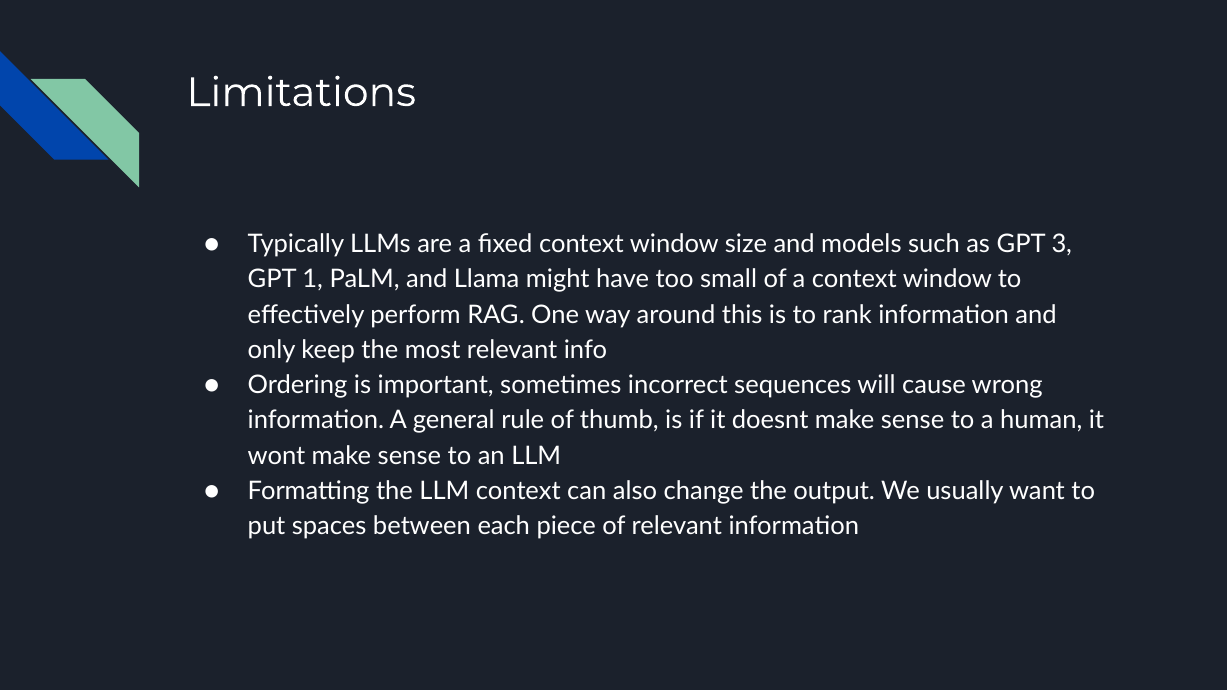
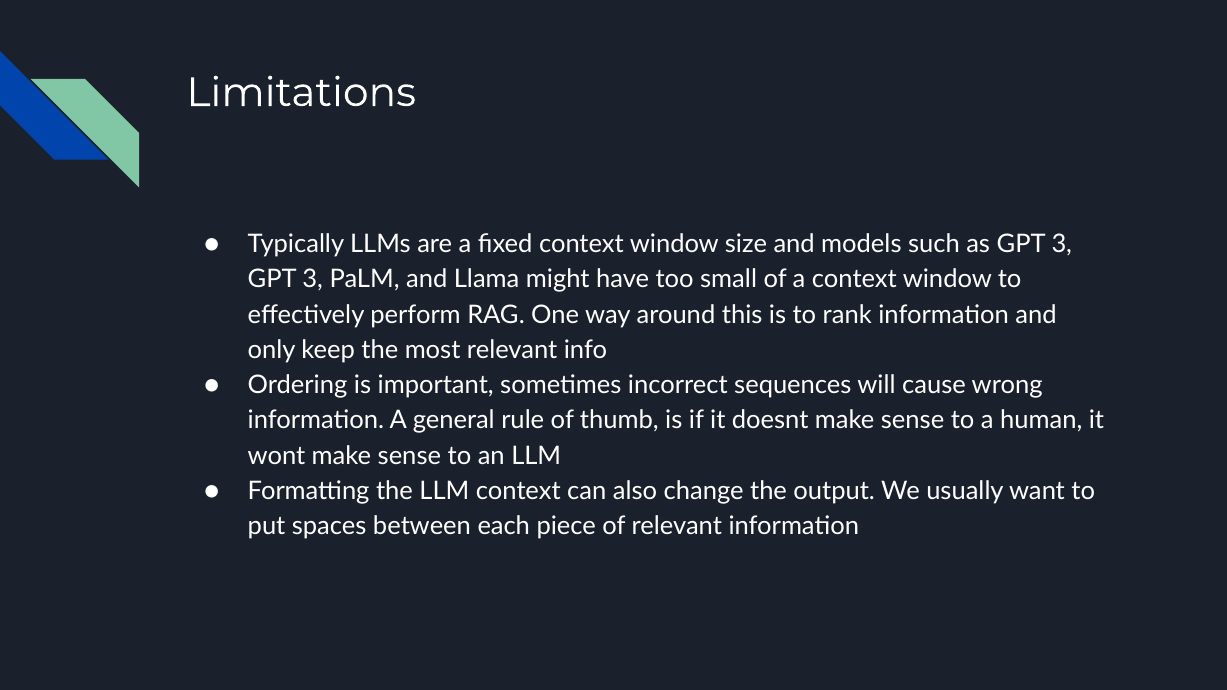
1: 1 -> 3 (313, 280)
